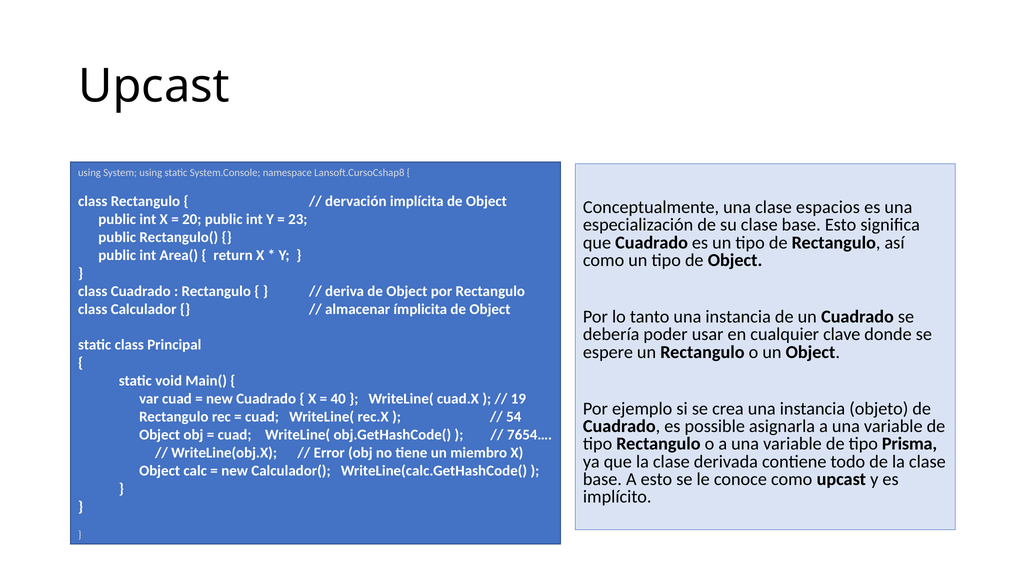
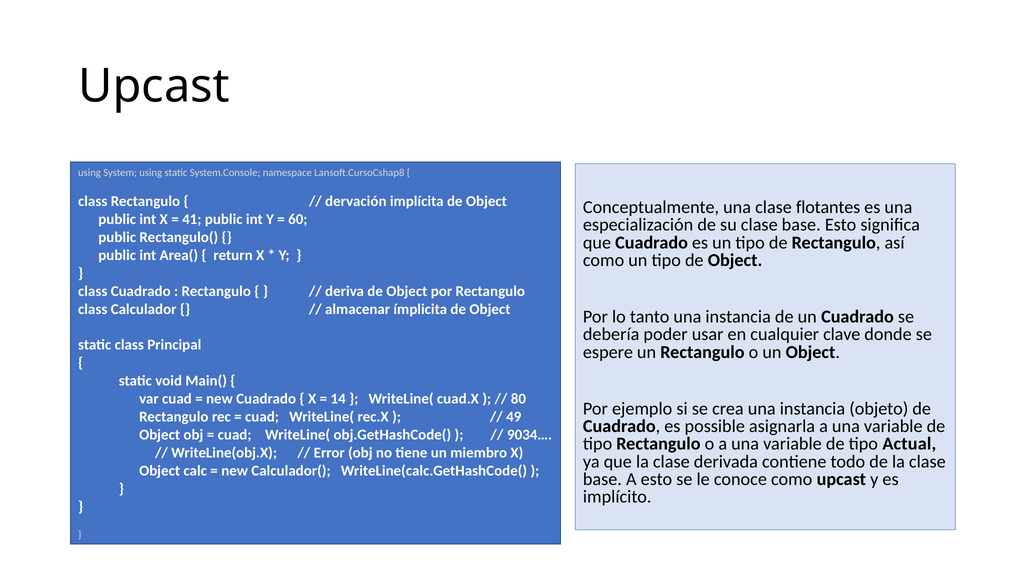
espacios: espacios -> flotantes (828, 207)
20: 20 -> 41 (192, 219)
23: 23 -> 60 (298, 219)
40: 40 -> 14 (338, 399)
19: 19 -> 80 (518, 399)
54: 54 -> 49 (514, 417)
7654…: 7654… -> 9034… (530, 435)
Prisma: Prisma -> Actual (909, 444)
